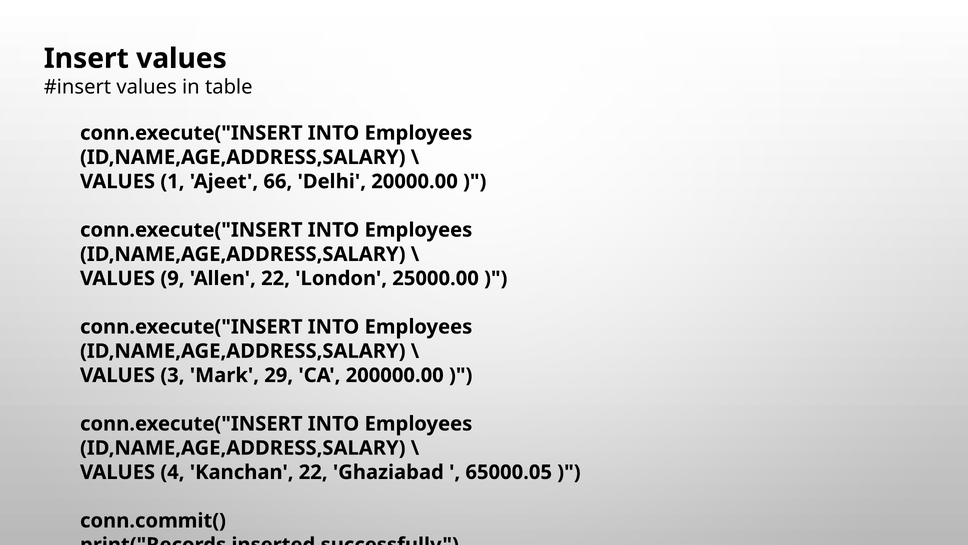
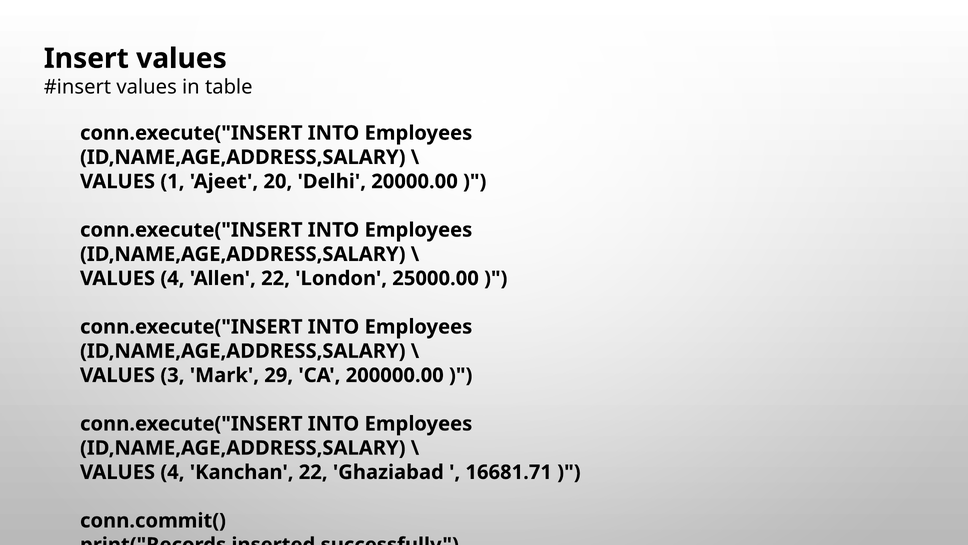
66: 66 -> 20 (278, 181)
9: 9 -> 4 (172, 278)
65000.05: 65000.05 -> 16681.71 (509, 472)
